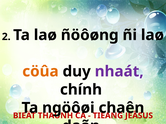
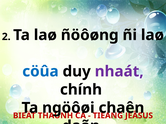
cöûa colour: orange -> blue (40, 72)
